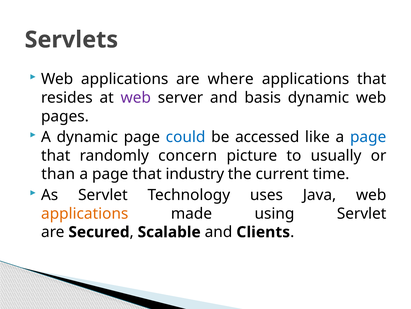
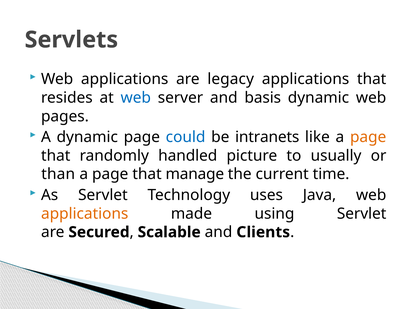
where: where -> legacy (231, 79)
web colour: purple -> blue (136, 97)
accessed: accessed -> intranets (267, 137)
page colour: blue -> orange (368, 137)
concern: concern -> handled (188, 155)
industry: industry -> manage (195, 174)
